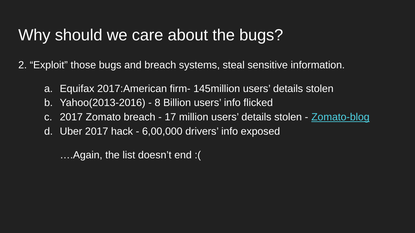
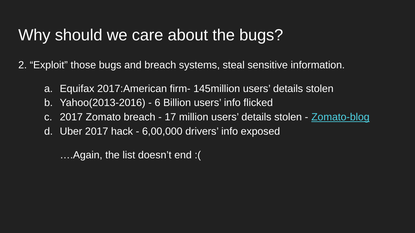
8: 8 -> 6 (158, 103)
